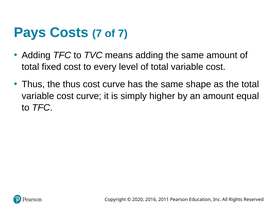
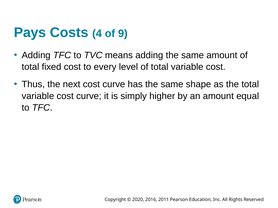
Costs 7: 7 -> 4 (97, 34)
of 7: 7 -> 9 (123, 34)
the thus: thus -> next (72, 85)
